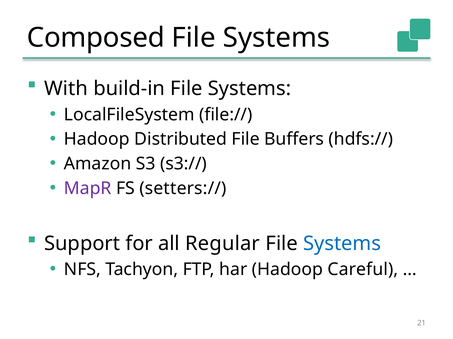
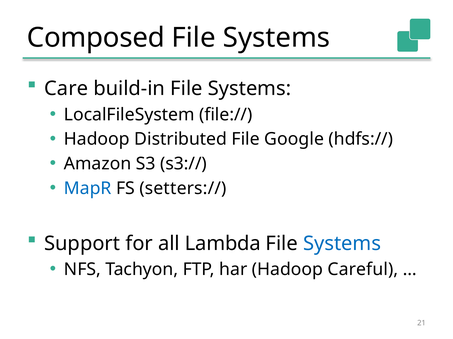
With: With -> Care (66, 89)
Buffers: Buffers -> Google (294, 139)
MapR colour: purple -> blue (88, 189)
Regular: Regular -> Lambda (223, 244)
